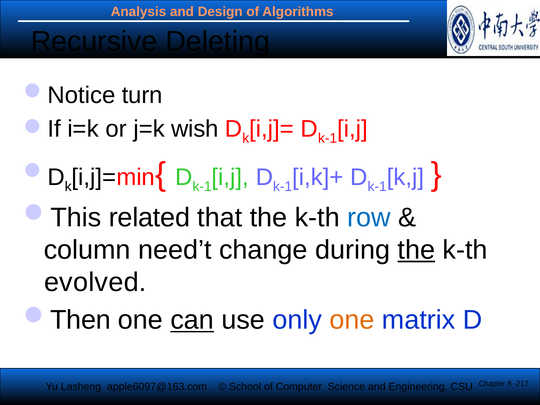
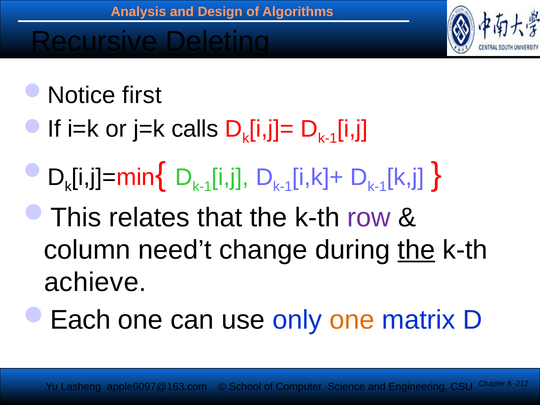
turn: turn -> first (142, 95)
wish: wish -> calls (195, 129)
related: related -> relates (149, 217)
row colour: blue -> purple (369, 217)
evolved: evolved -> achieve (95, 282)
Then: Then -> Each (80, 320)
can underline: present -> none (192, 320)
